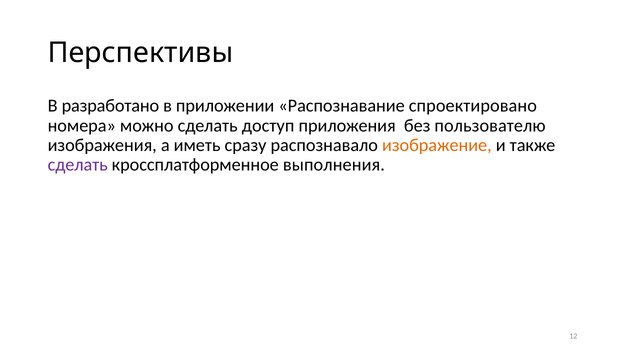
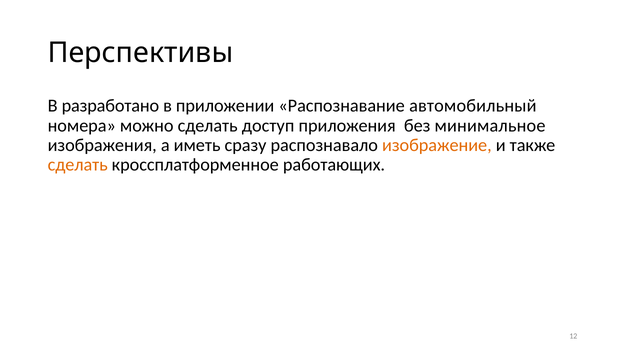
спроектировано: спроектировано -> автомобильный (473, 106)
пользователю: пользователю -> минимальное (490, 125)
сделать colour: purple -> orange (78, 165)
выполнения: выполнения -> работающих (334, 165)
